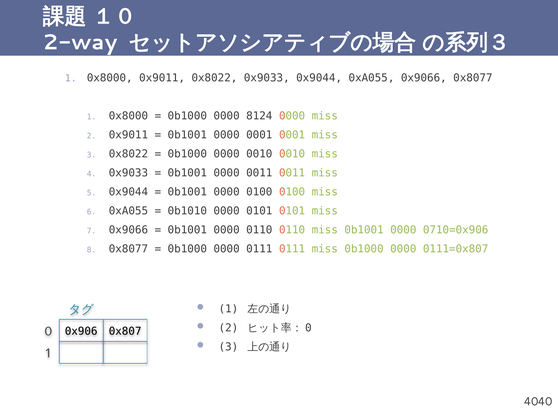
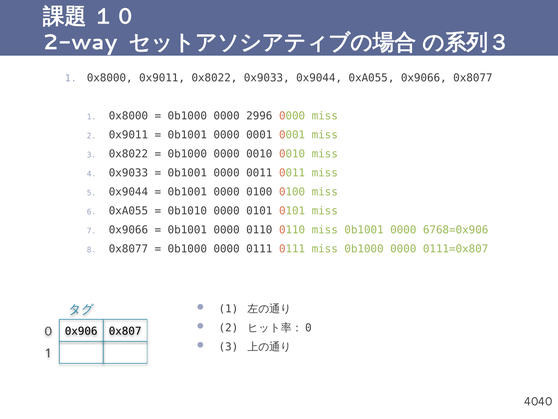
8124: 8124 -> 2996 (259, 116)
0710=0x906: 0710=0x906 -> 6768=0x906 (456, 230)
